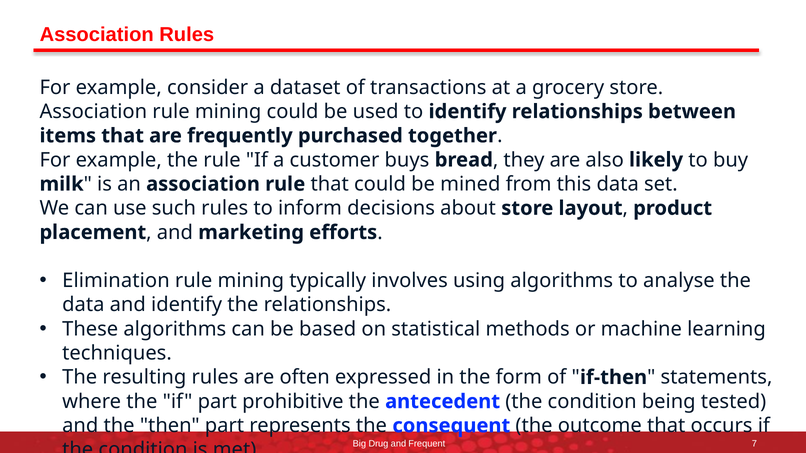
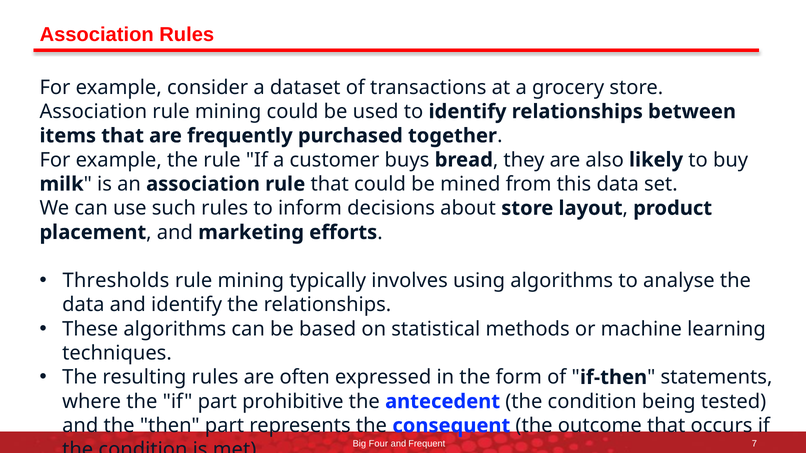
Elimination: Elimination -> Thresholds (116, 281)
Drug: Drug -> Four (378, 444)
